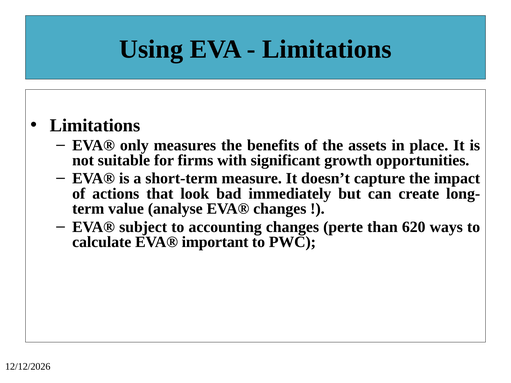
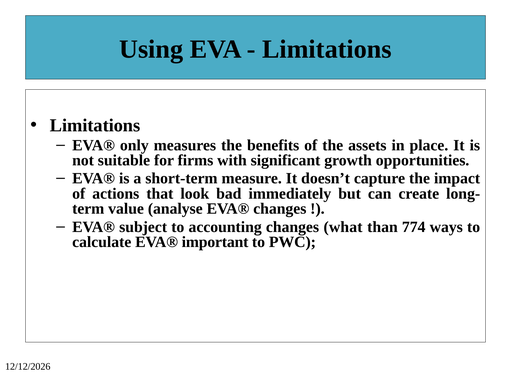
perte: perte -> what (343, 227)
620: 620 -> 774 (414, 227)
